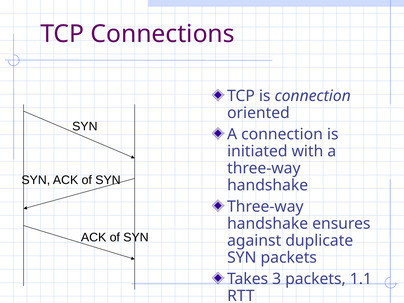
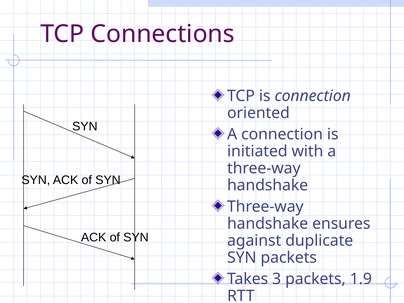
1.1: 1.1 -> 1.9 (361, 279)
